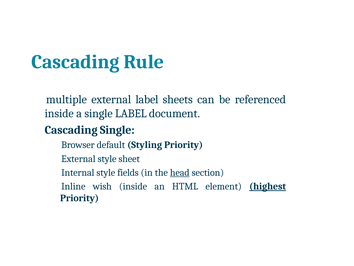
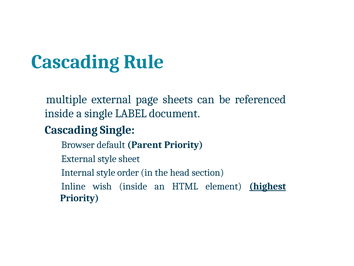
external label: label -> page (147, 99)
Styling: Styling -> Parent (145, 145)
fields: fields -> order (128, 172)
head underline: present -> none (180, 172)
